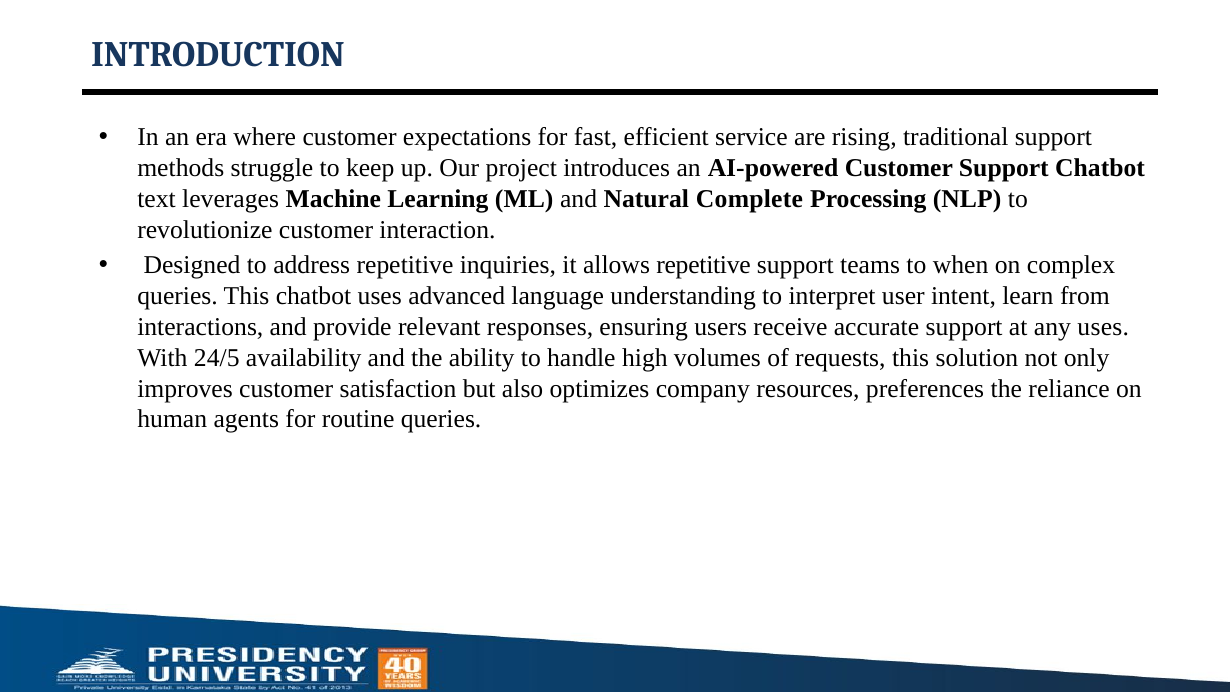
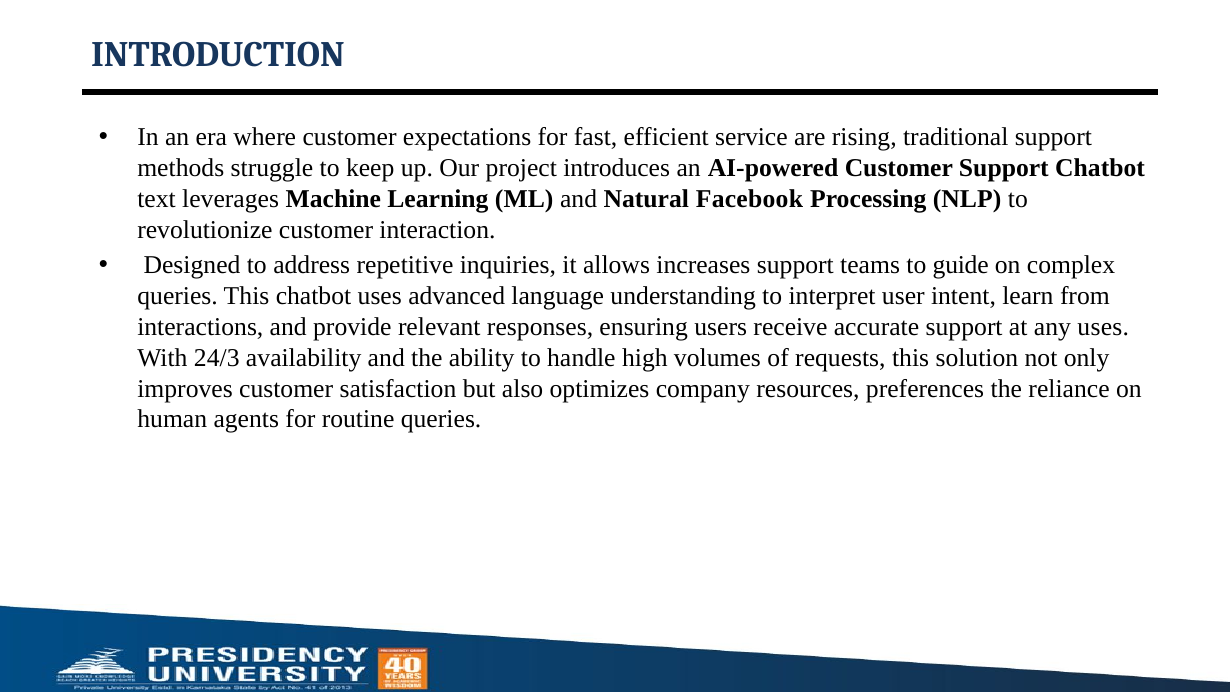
Complete: Complete -> Facebook (749, 199)
allows repetitive: repetitive -> increases (703, 265)
when: when -> guide (961, 265)
24/5: 24/5 -> 24/3 (217, 358)
